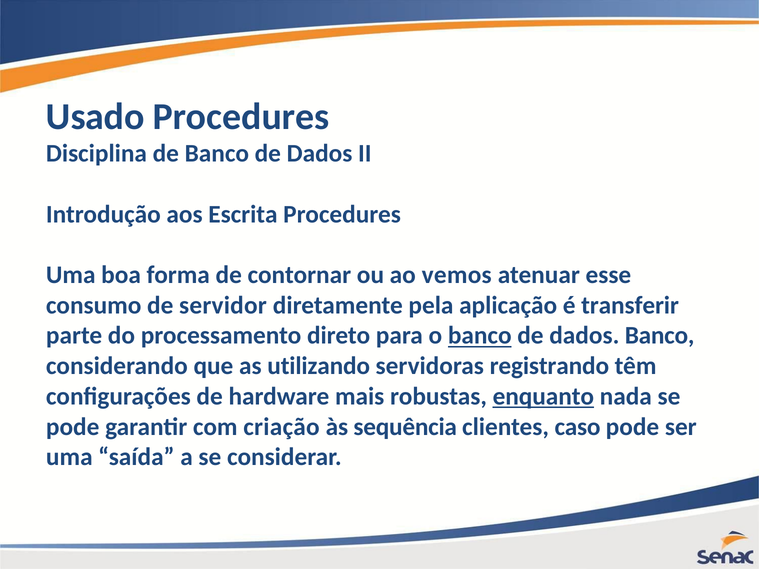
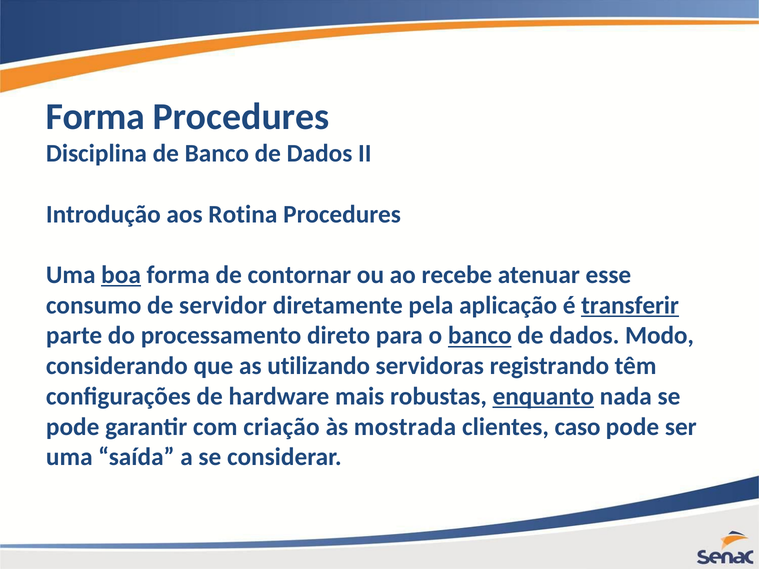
Usado: Usado -> Forma (95, 117)
Escrita: Escrita -> Rotina (243, 214)
boa underline: none -> present (121, 275)
vemos: vemos -> recebe (457, 275)
transferir underline: none -> present (630, 305)
dados Banco: Banco -> Modo (660, 336)
sequência: sequência -> mostrada (405, 427)
